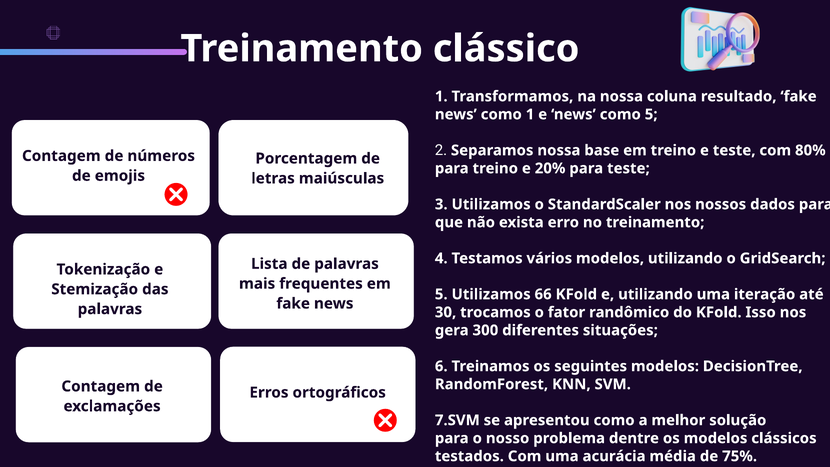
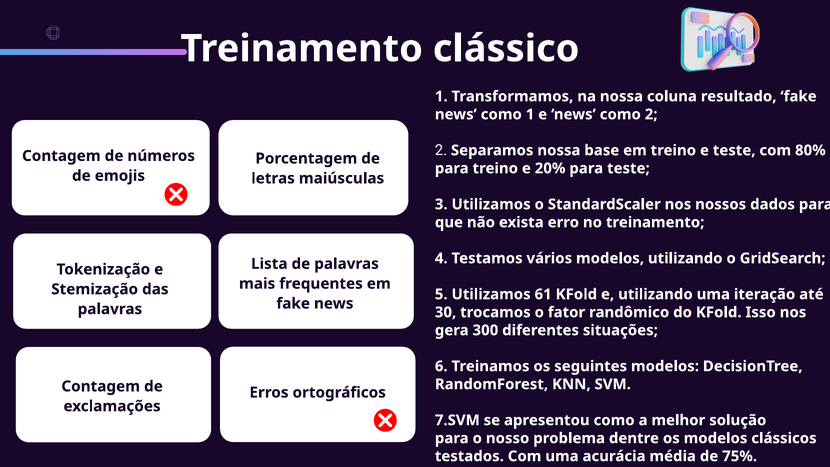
como 5: 5 -> 2 (651, 114)
66: 66 -> 61 (543, 294)
